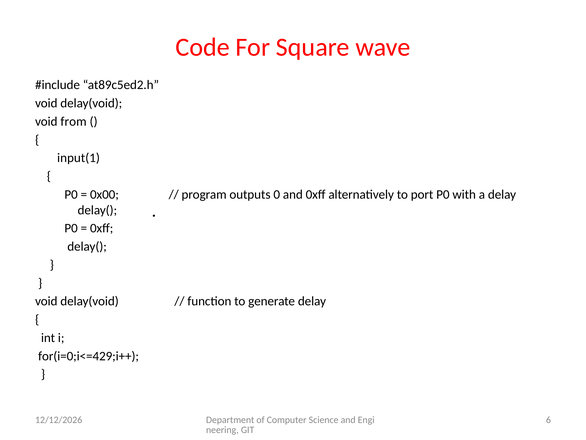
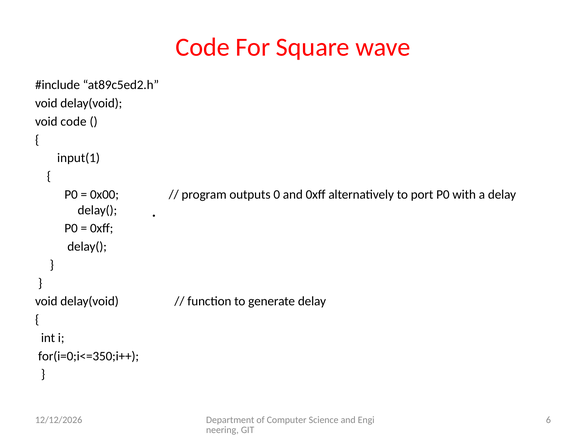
void from: from -> code (74, 121)
for(i=0;i<=429;i++: for(i=0;i<=429;i++ -> for(i=0;i<=350;i++ (89, 356)
